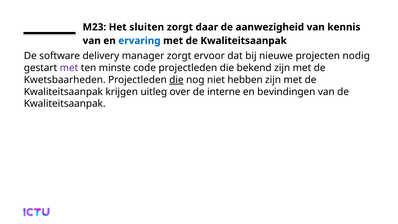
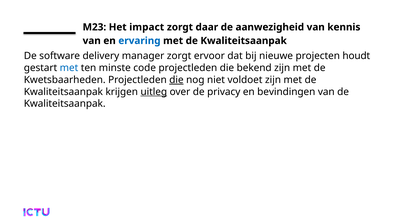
sluiten: sluiten -> impact (147, 27)
nodig: nodig -> houdt (356, 56)
met colour: purple -> blue (69, 68)
hebben: hebben -> voldoet (245, 80)
uitleg underline: none -> present (154, 92)
interne: interne -> privacy (224, 92)
